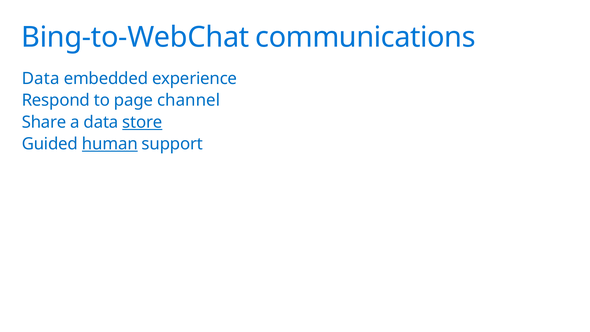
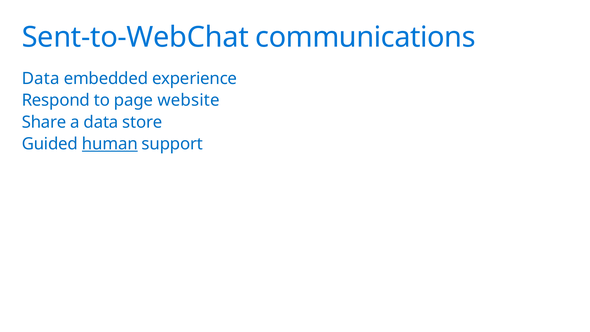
Bing-to-WebChat: Bing-to-WebChat -> Sent-to-WebChat (135, 37)
channel: channel -> website (189, 100)
store underline: present -> none (142, 122)
